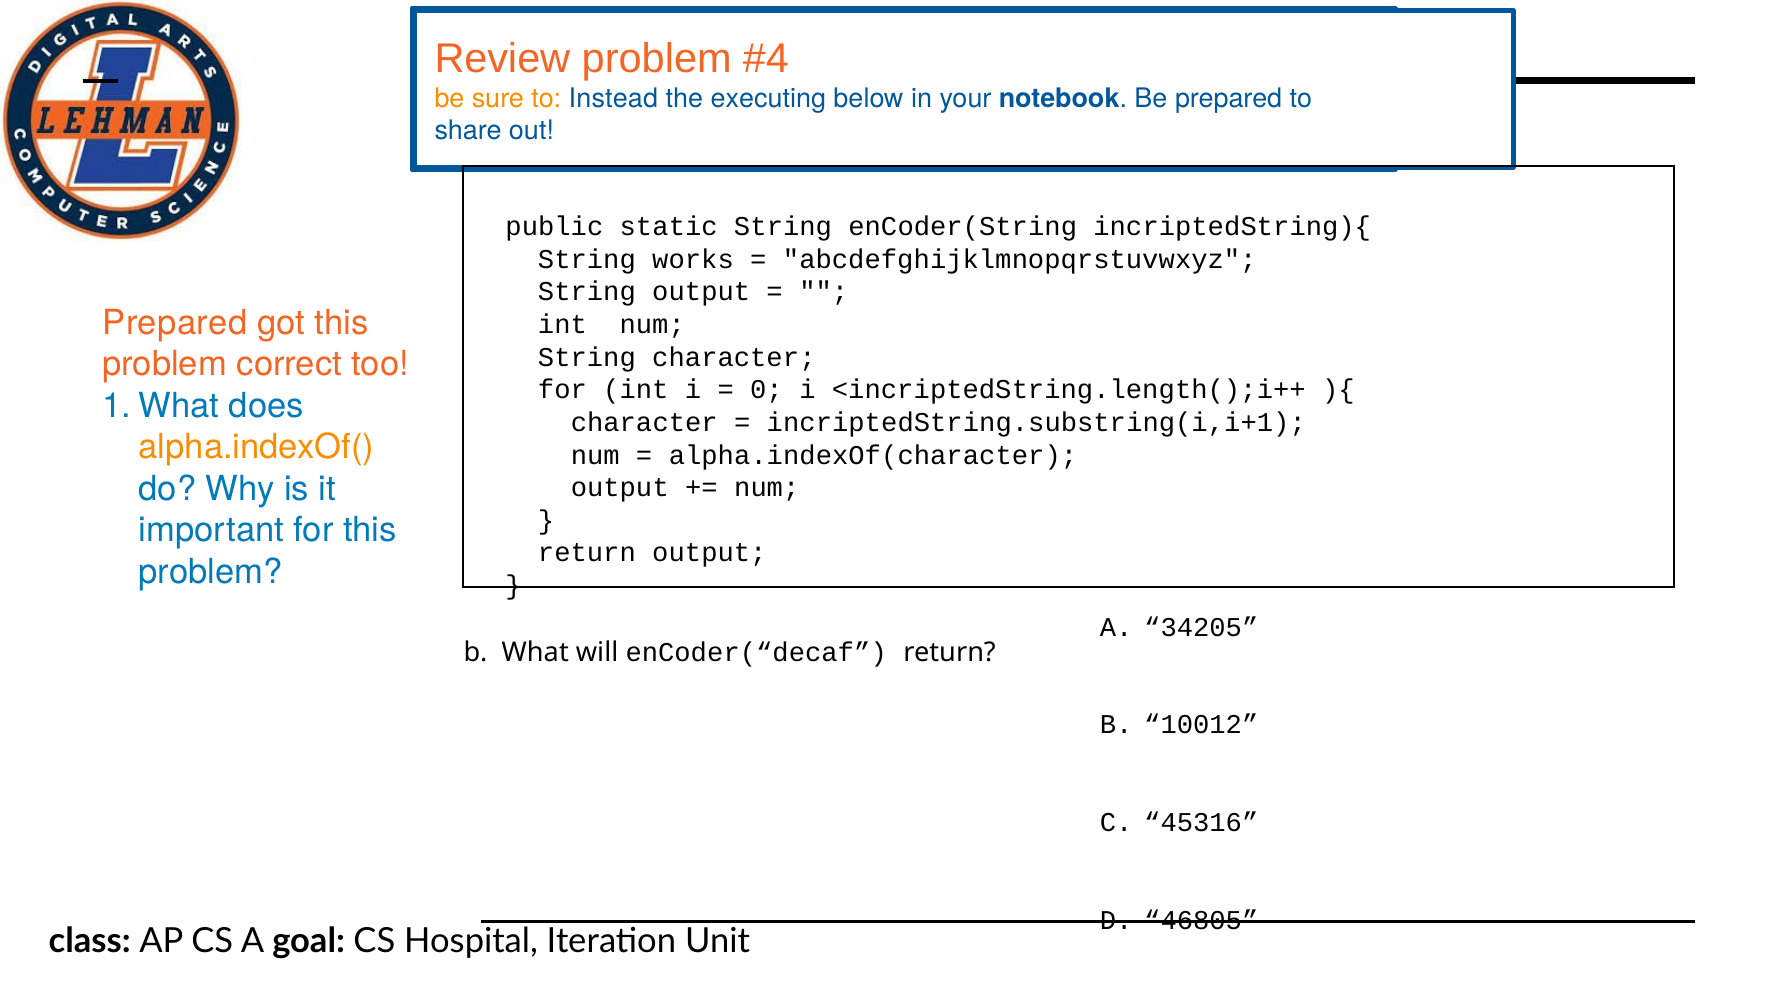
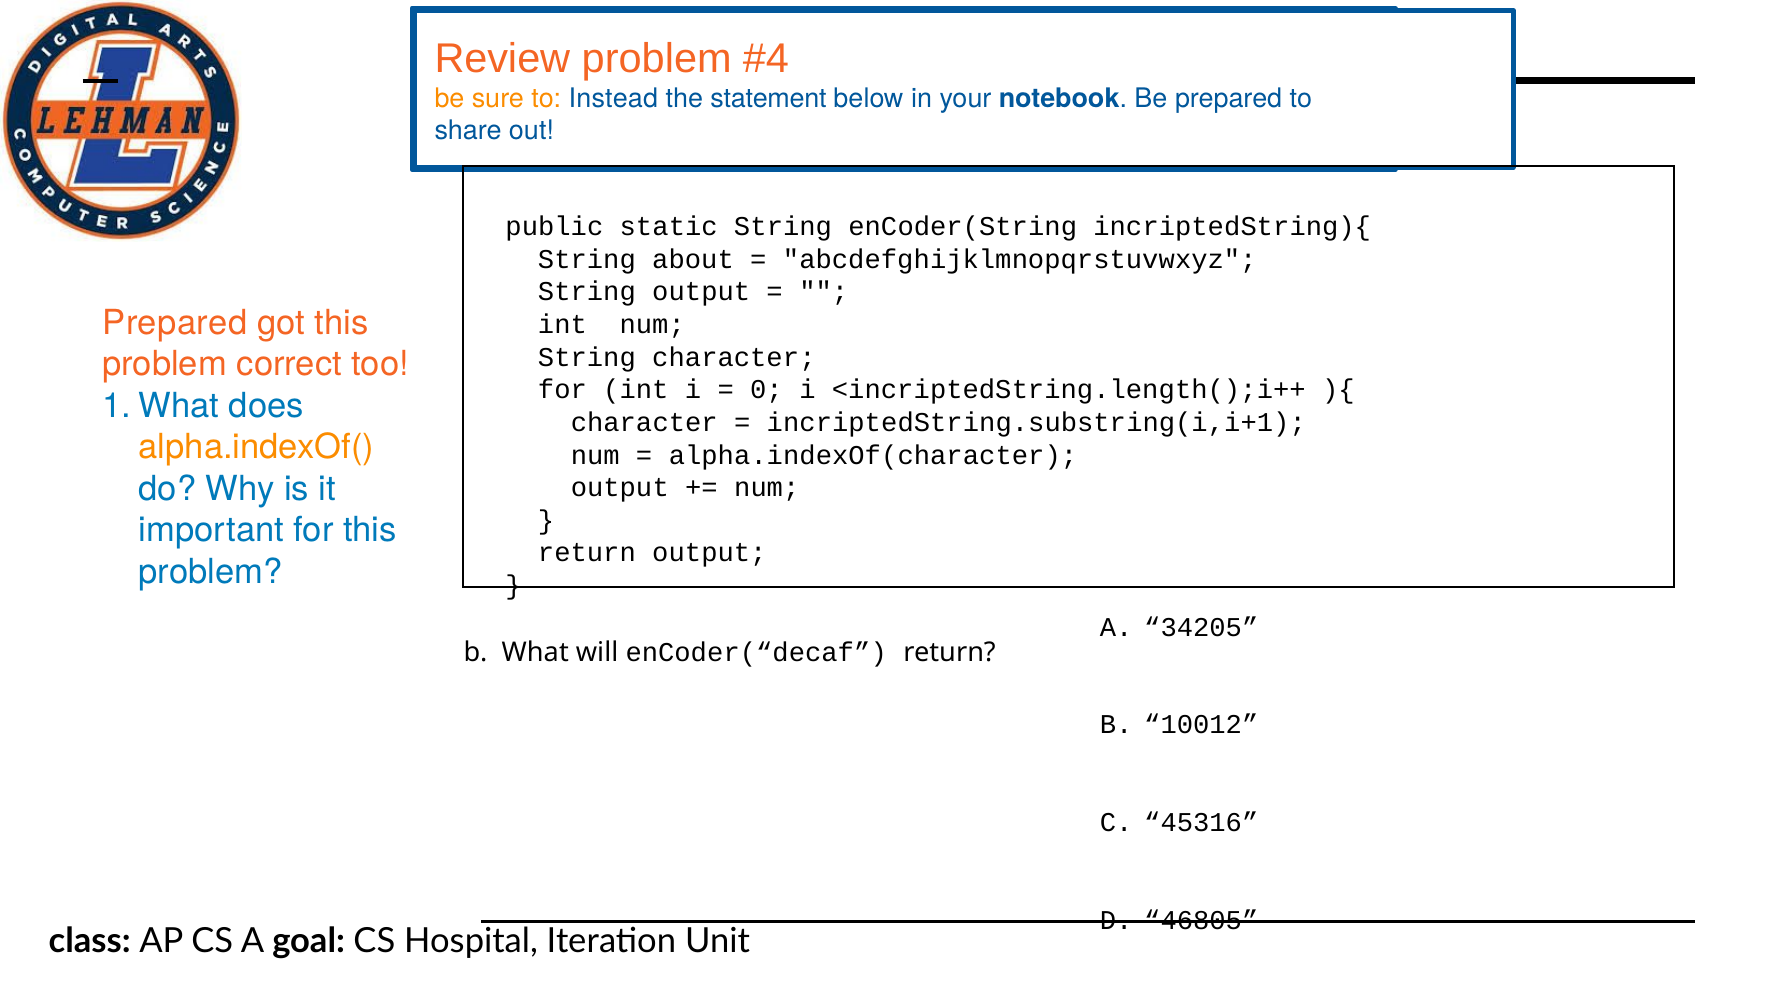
executing: executing -> statement (769, 99)
works: works -> about (693, 259)
